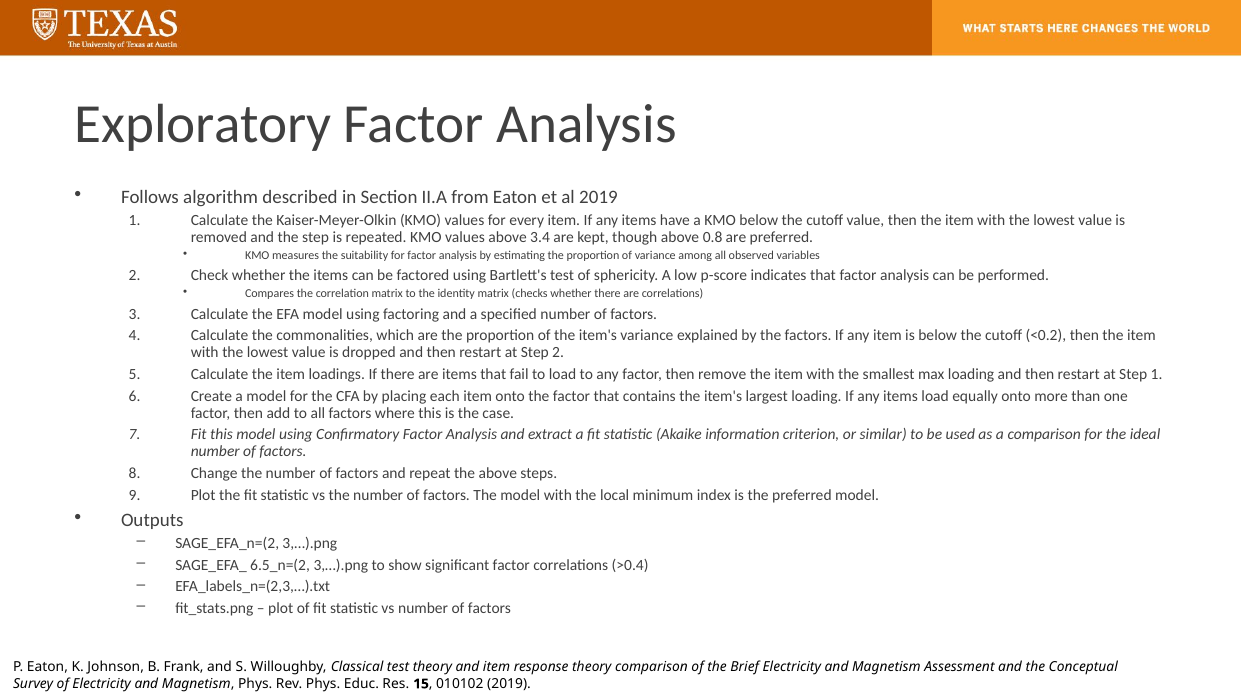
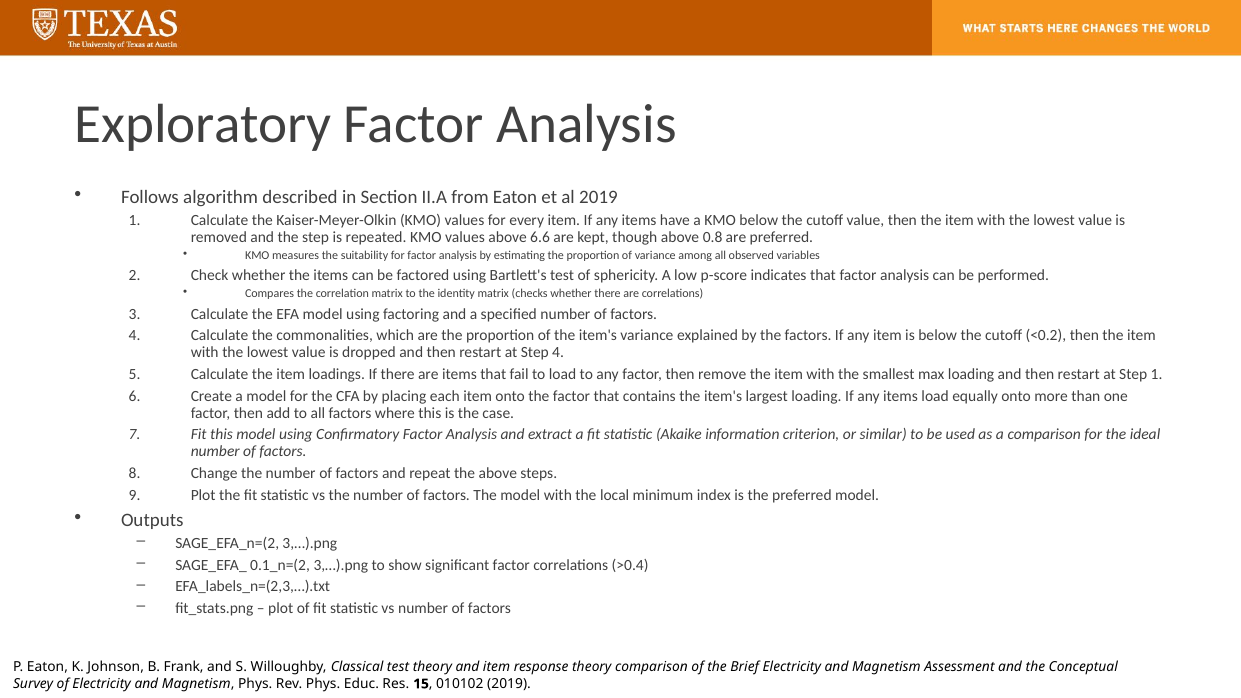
3.4: 3.4 -> 6.6 (540, 237)
Step 2: 2 -> 4 (558, 353)
6.5_n=(2: 6.5_n=(2 -> 0.1_n=(2 (280, 565)
